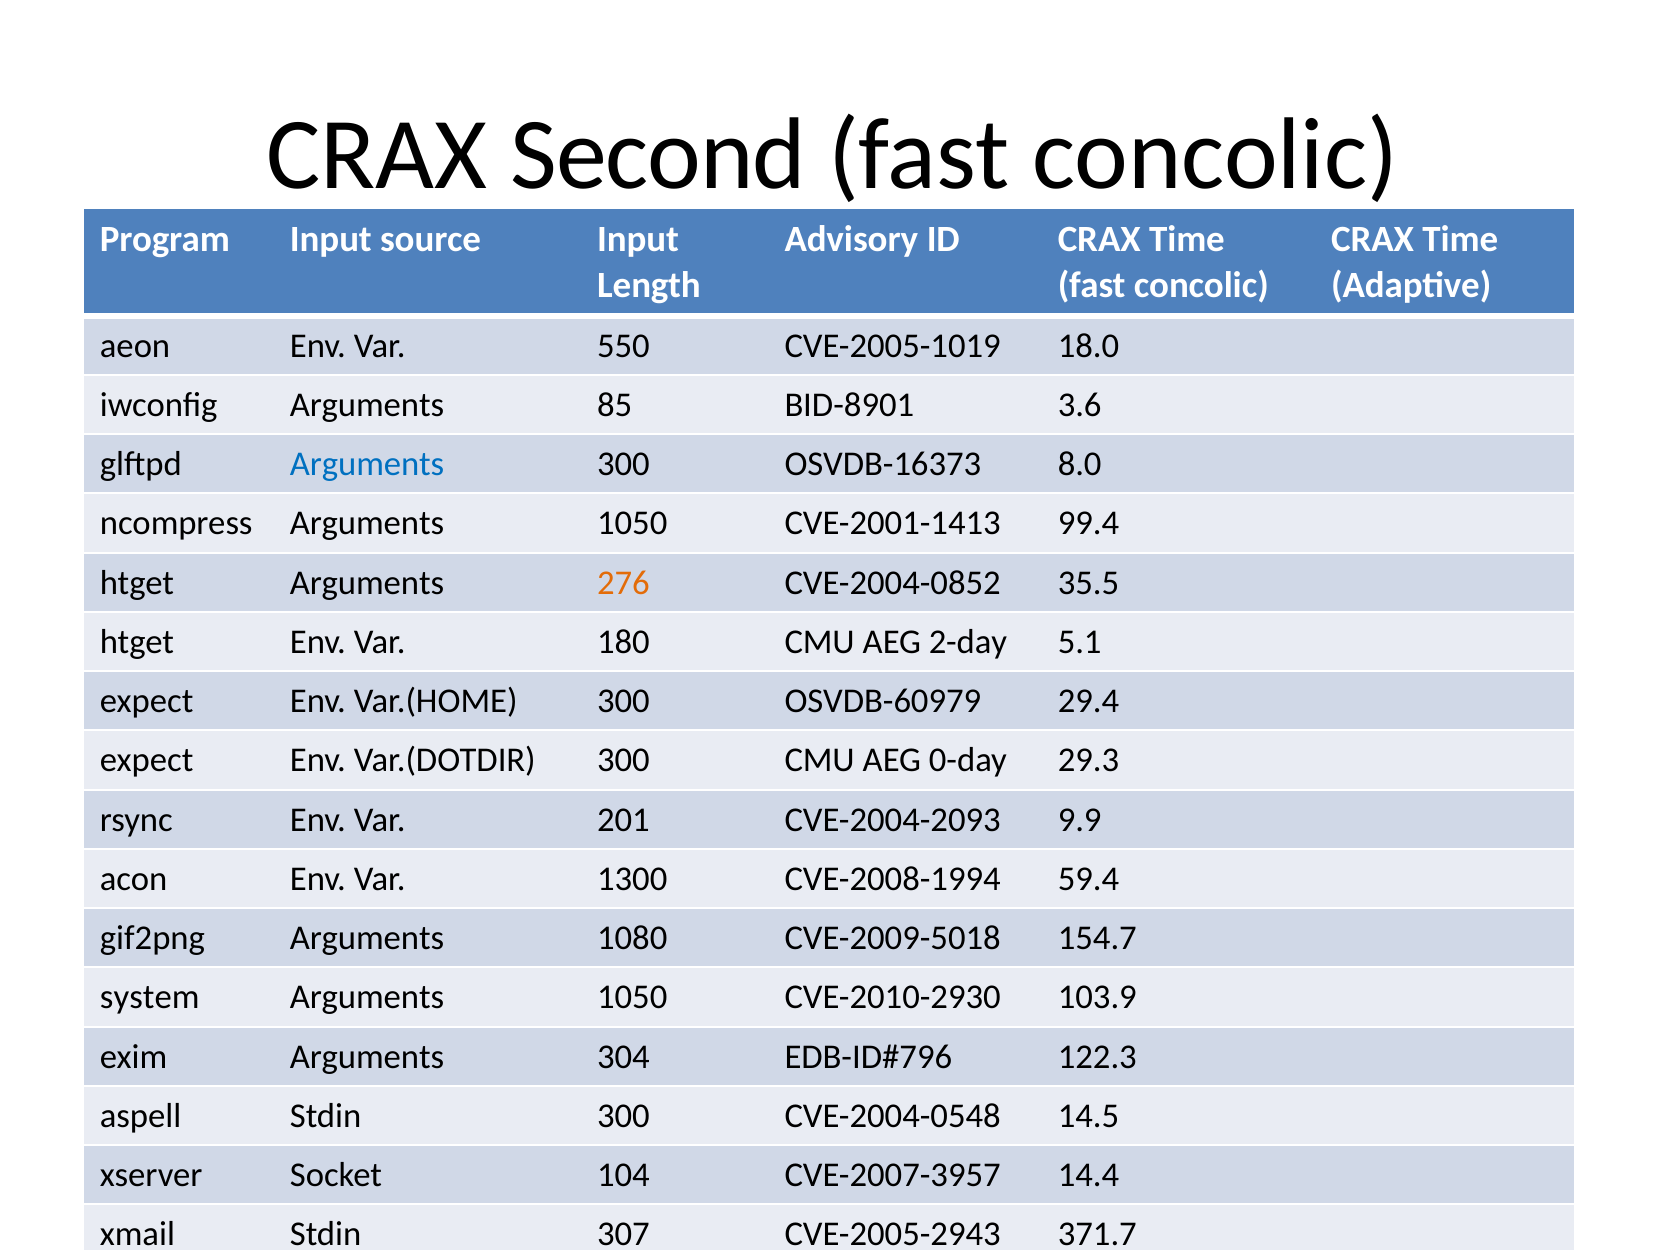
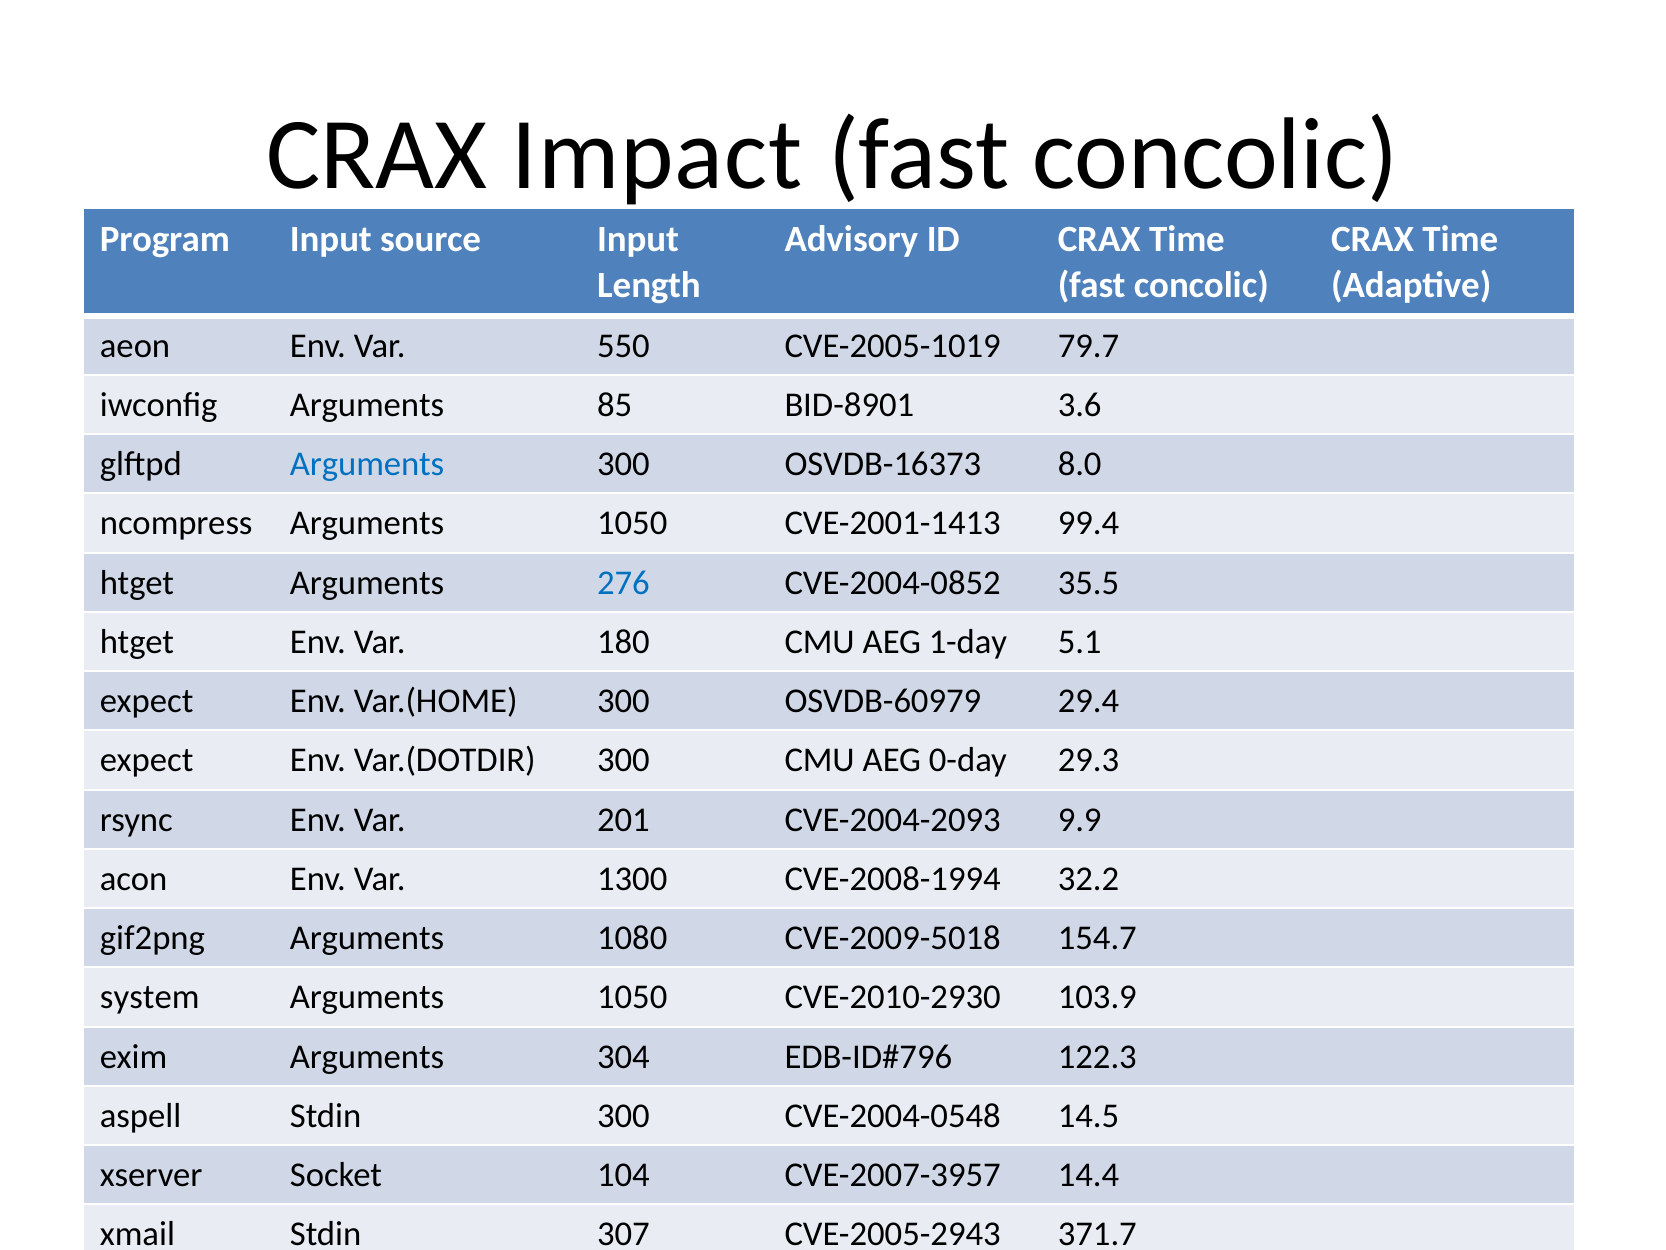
Second: Second -> Impact (657, 155)
18.0: 18.0 -> 79.7 (1089, 345)
276 colour: orange -> blue (623, 582)
2-day: 2-day -> 1-day (968, 642)
59.4: 59.4 -> 32.2 (1089, 878)
